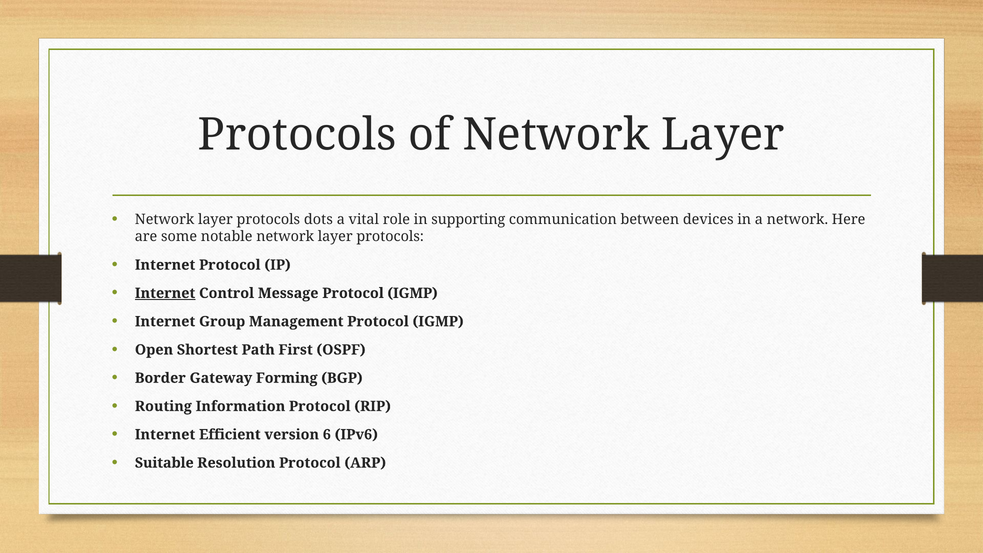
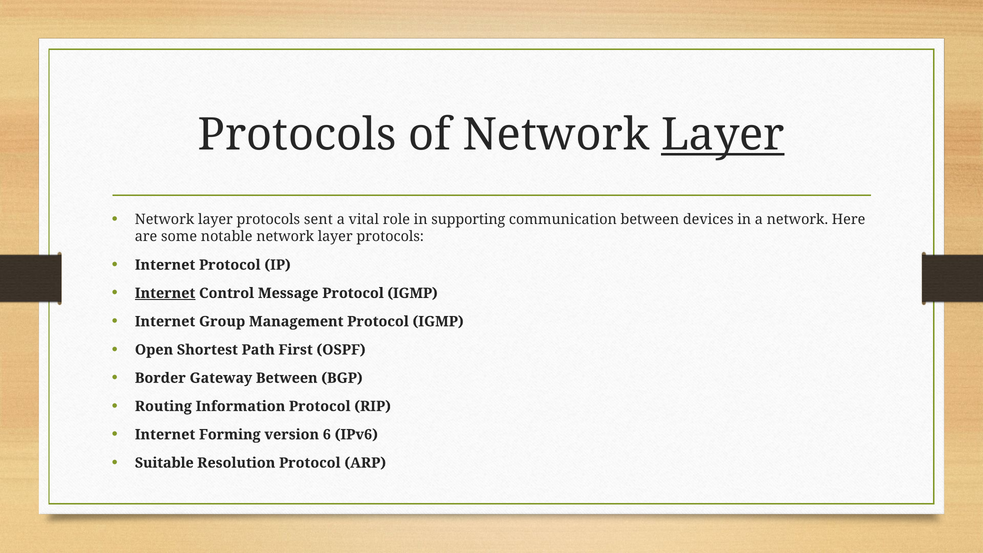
Layer underline: none -> present (723, 135)
dots: dots -> sent (318, 219)
Gateway Forming: Forming -> Between (287, 378)
Efficient: Efficient -> Forming (230, 435)
